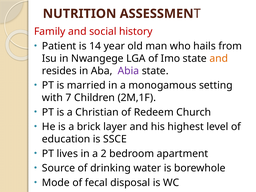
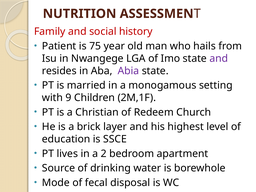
14: 14 -> 75 (95, 46)
and colour: orange -> purple (219, 58)
7: 7 -> 9 (68, 98)
